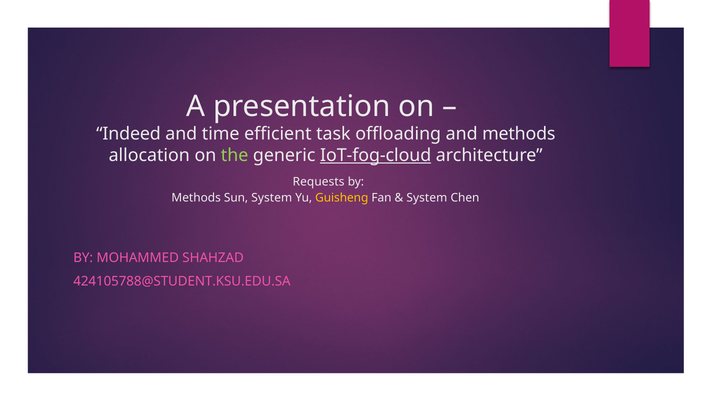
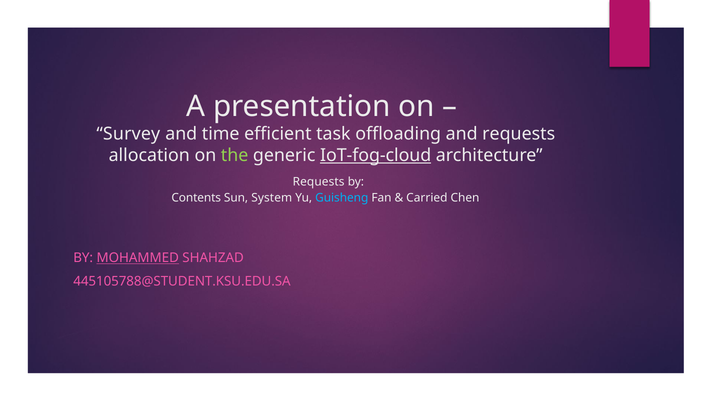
Indeed: Indeed -> Survey (128, 134)
and methods: methods -> requests (519, 134)
Methods: Methods -> Contents (196, 197)
Guisheng colour: yellow -> light blue (342, 197)
System: System -> Carried (427, 197)
MOHAMMED underline: none -> present (138, 258)
424105788@STUDENT.KSU.EDU.SA: 424105788@STUDENT.KSU.EDU.SA -> 445105788@STUDENT.KSU.EDU.SA (182, 281)
